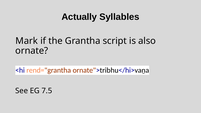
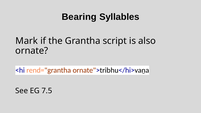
Actually: Actually -> Bearing (79, 17)
